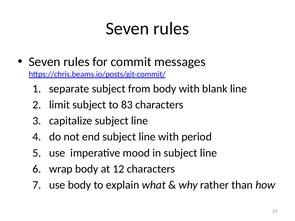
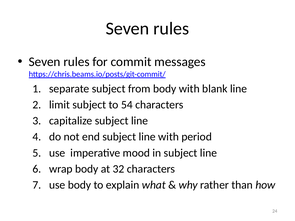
83: 83 -> 54 (127, 105)
12: 12 -> 32 (118, 169)
